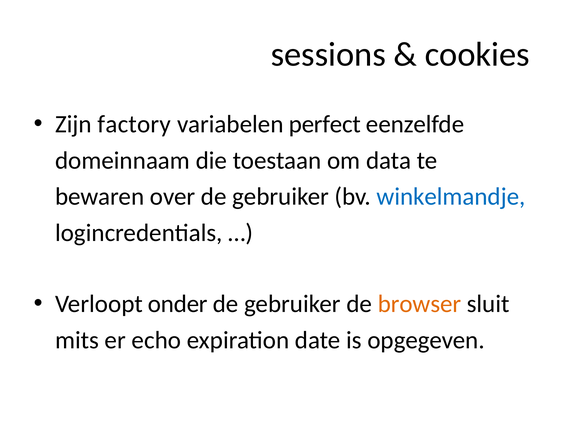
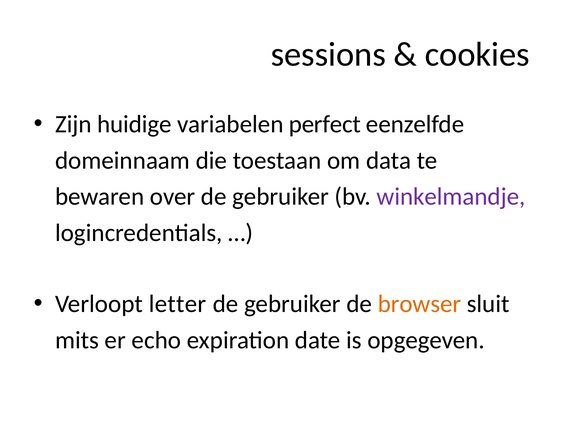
factory: factory -> huidige (134, 124)
winkelmandje colour: blue -> purple (451, 197)
onder: onder -> letter (178, 304)
